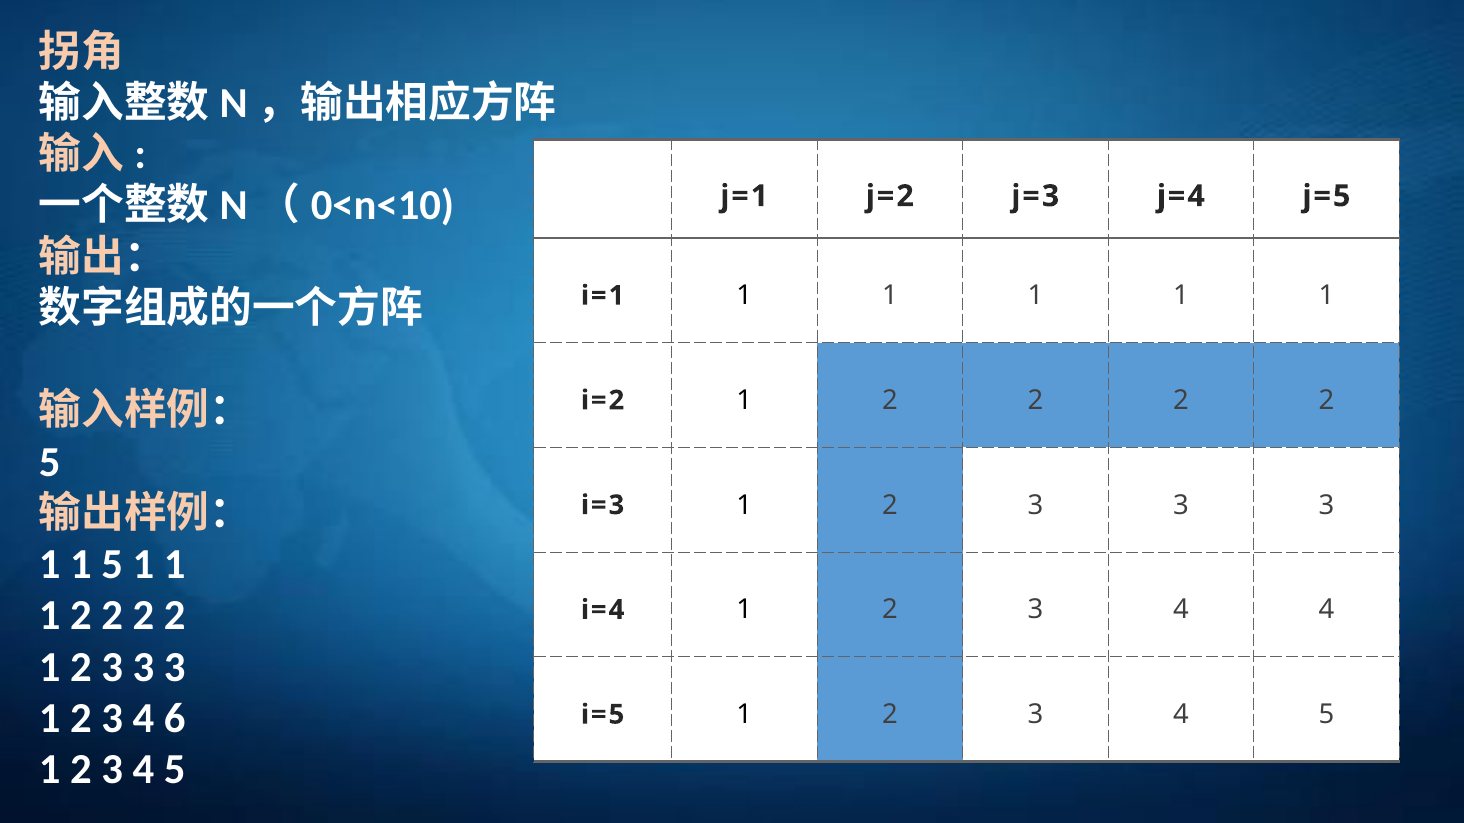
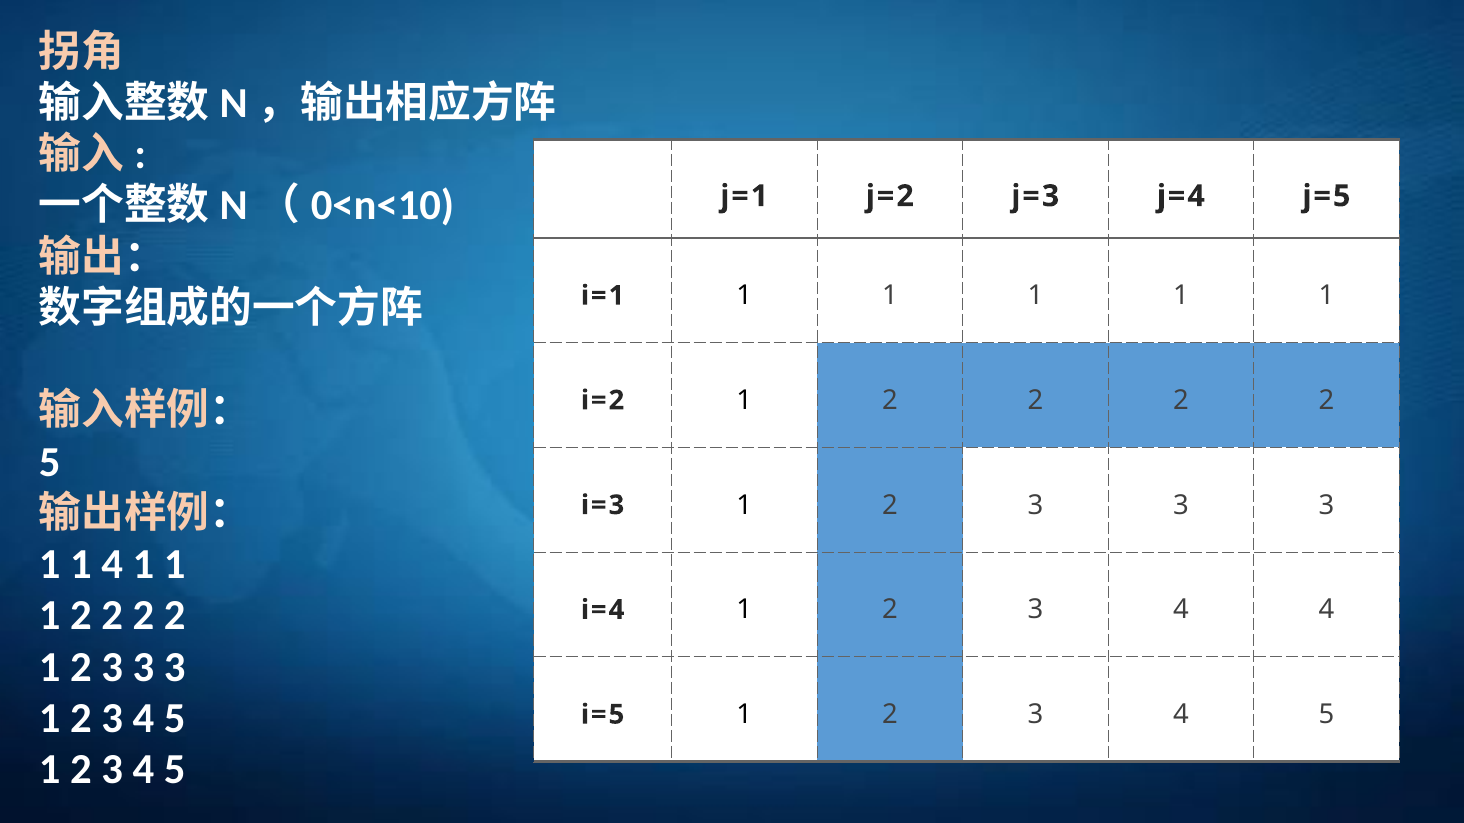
1 5: 5 -> 4 (112, 565)
6: 6 -> 5 (175, 719)
